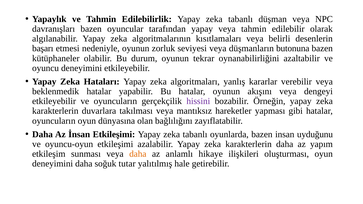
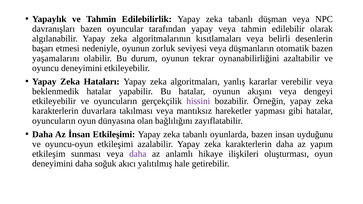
butonuna: butonuna -> otomatik (293, 49)
kütüphaneler: kütüphaneler -> yaşamalarını (56, 58)
daha colour: orange -> purple (138, 154)
tutar: tutar -> akıcı (127, 164)
